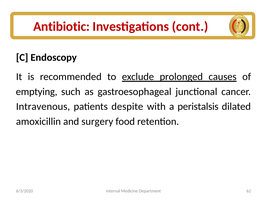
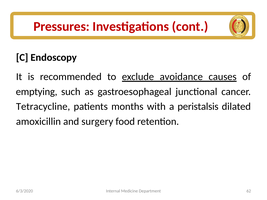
Antibiotic: Antibiotic -> Pressures (61, 27)
prolonged: prolonged -> avoidance (181, 77)
Intravenous: Intravenous -> Tetracycline (43, 107)
despite: despite -> months (127, 107)
